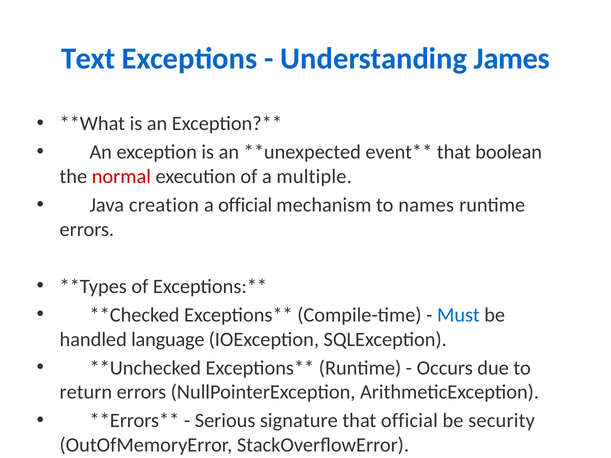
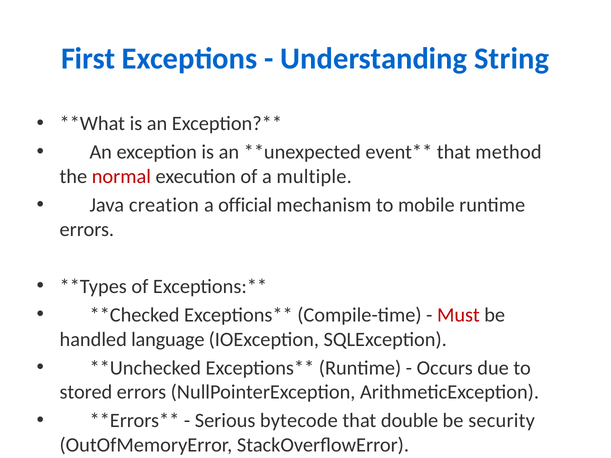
Text: Text -> First (88, 59)
James: James -> String (512, 59)
boolean: boolean -> method (508, 152)
names: names -> mobile (426, 205)
Must colour: blue -> red (458, 315)
return: return -> stored (86, 392)
signature: signature -> bytecode (299, 421)
that official: official -> double (410, 421)
